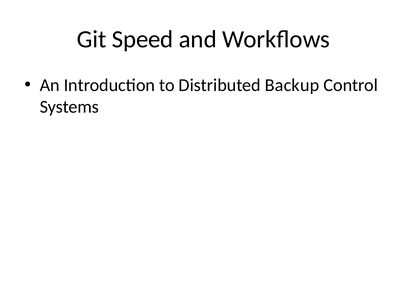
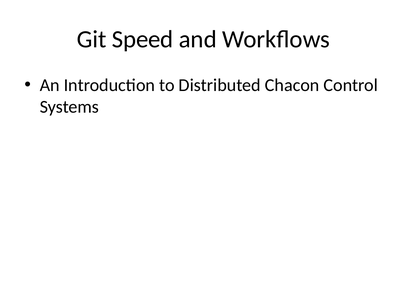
Backup: Backup -> Chacon (292, 85)
